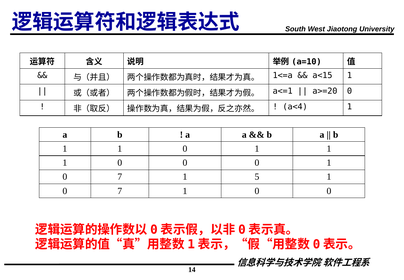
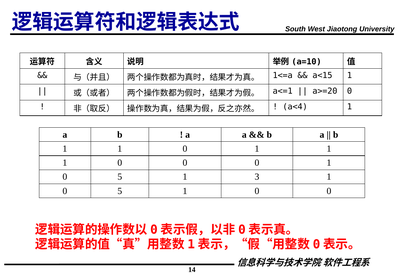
7: 7 -> 5 (120, 177)
5: 5 -> 3 (257, 177)
7: 7 -> 5 (120, 191)
